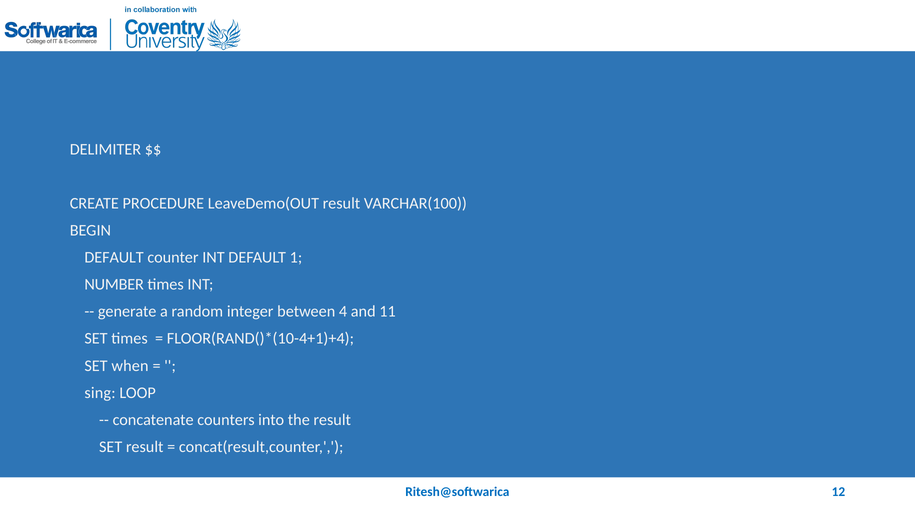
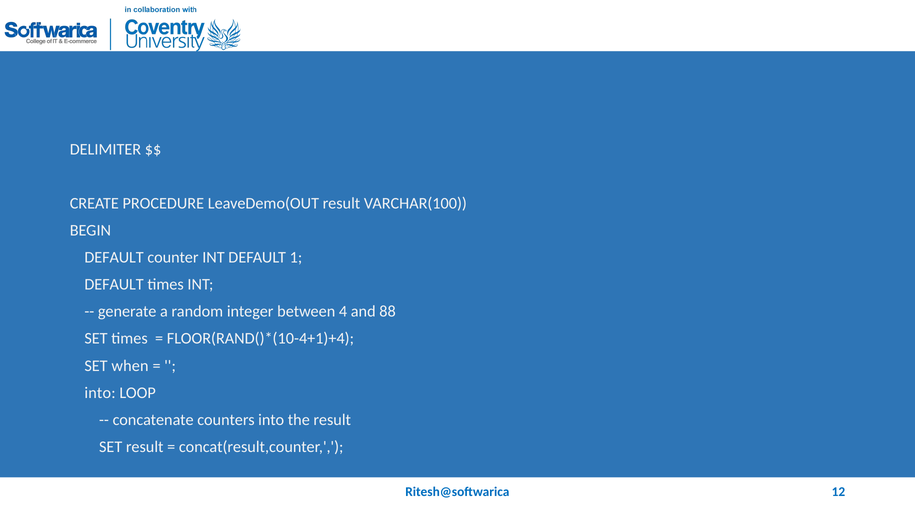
NUMBER: NUMBER -> DEFAULT (114, 284)
11: 11 -> 88 (388, 311)
sing: sing -> into (100, 392)
